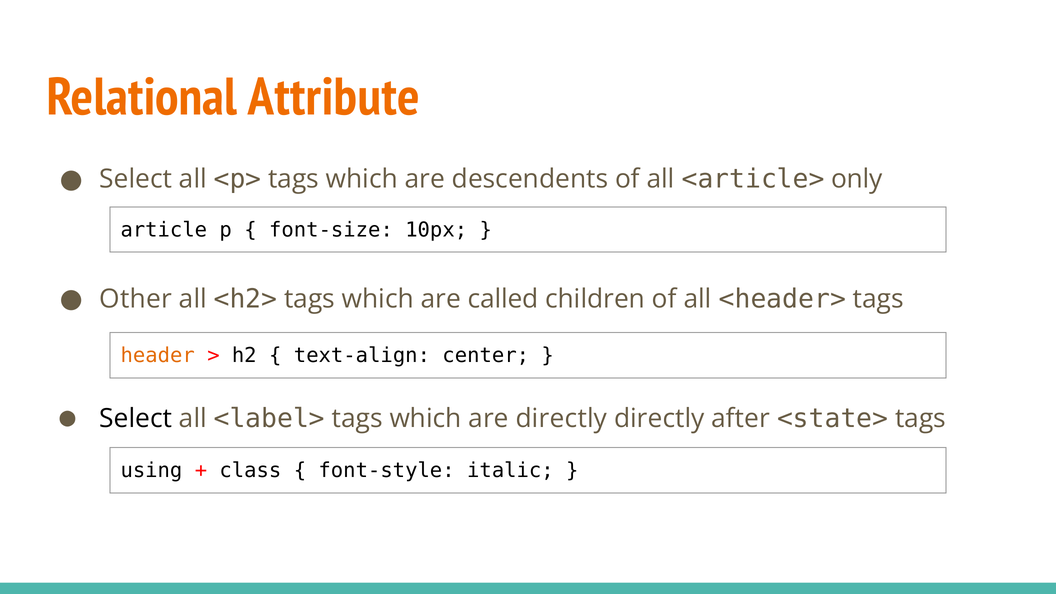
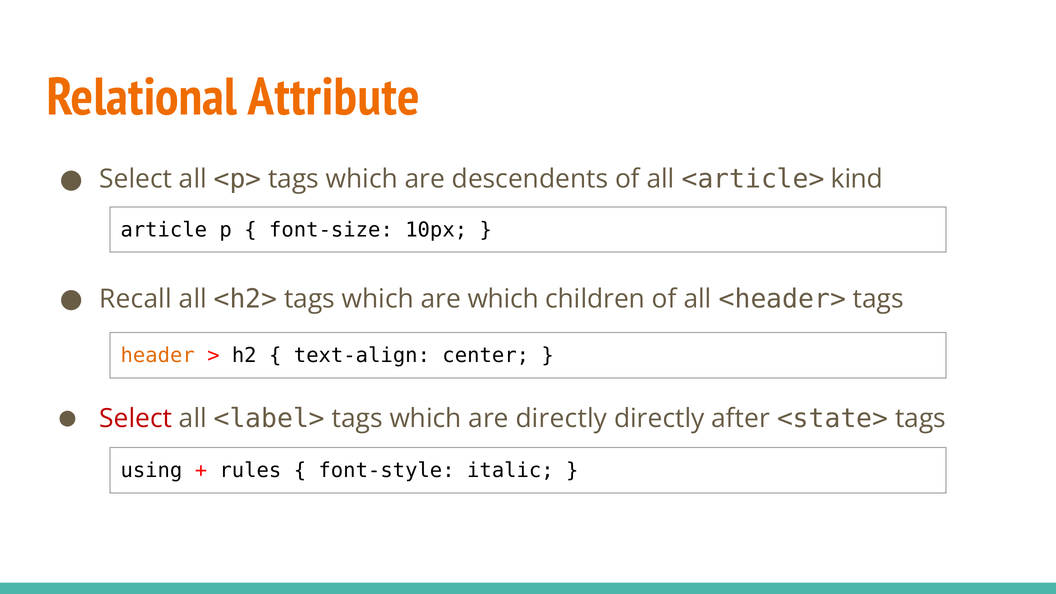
only: only -> kind (857, 179)
Other: Other -> Recall (136, 299)
are called: called -> which (503, 299)
Select colour: black -> red (136, 419)
class: class -> rules (250, 471)
